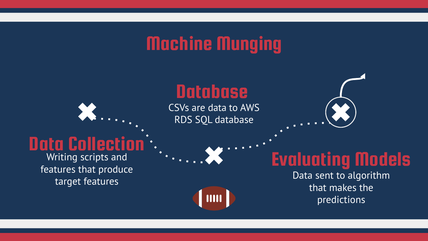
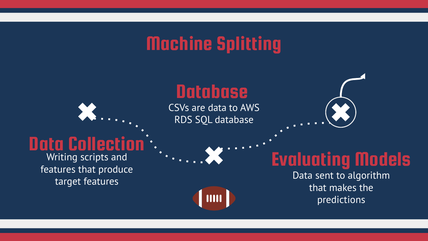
Munging: Munging -> Splitting (249, 43)
